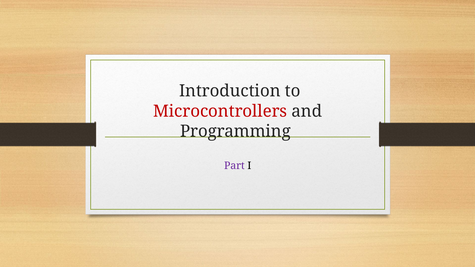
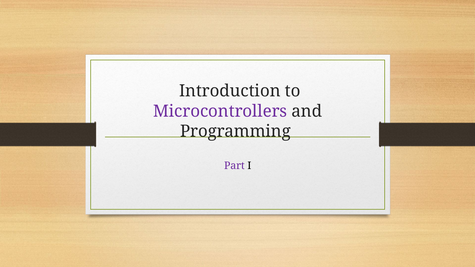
Microcontrollers colour: red -> purple (220, 111)
